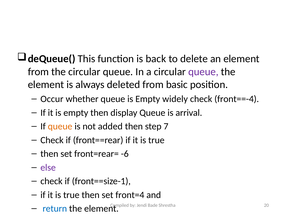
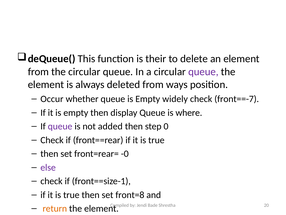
back: back -> their (156, 59)
basic: basic -> ways (177, 84)
front==-4: front==-4 -> front==-7 (237, 99)
arrival: arrival -> where (189, 112)
queue colour: orange -> purple (60, 126)
7: 7 -> 0 (166, 126)
-6: -6 -> -0 (125, 153)
front=4: front=4 -> front=8 (130, 194)
return colour: blue -> orange (55, 208)
